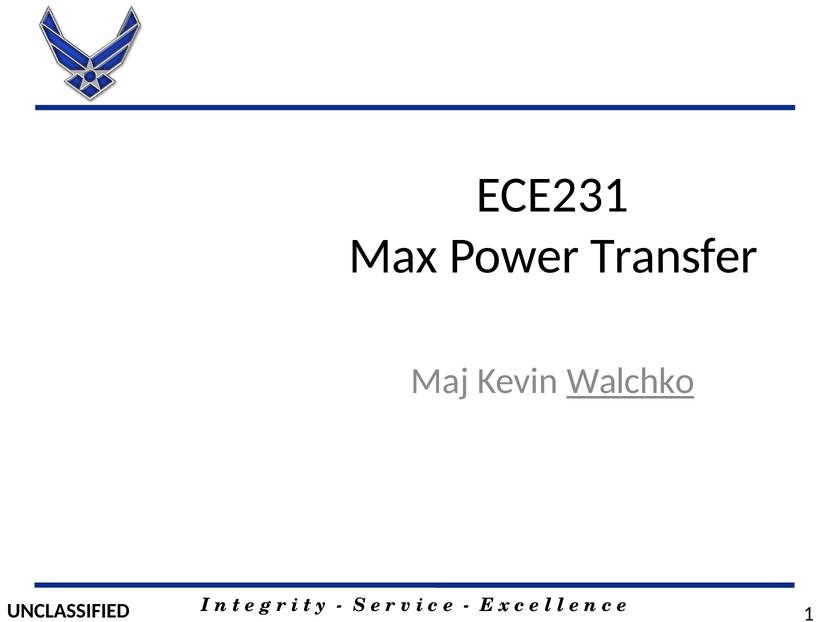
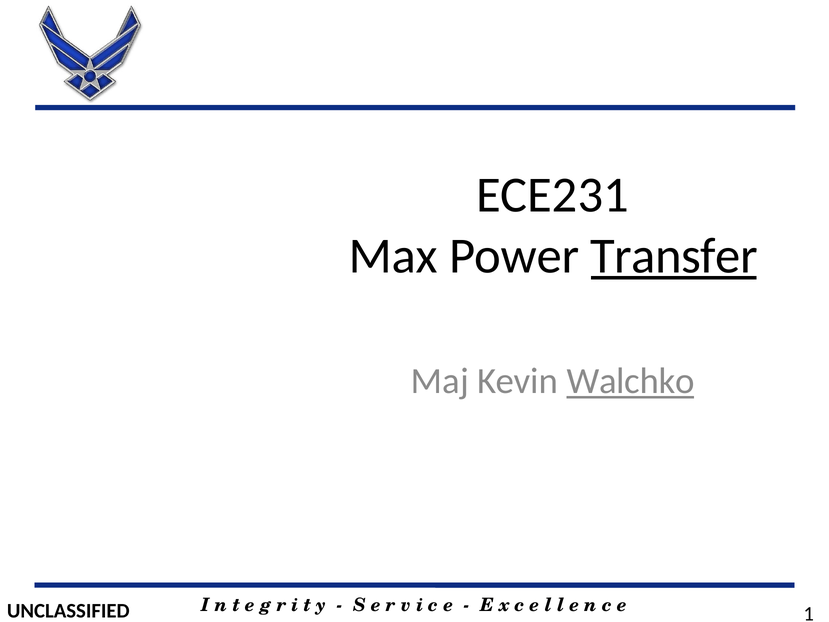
Transfer underline: none -> present (674, 256)
